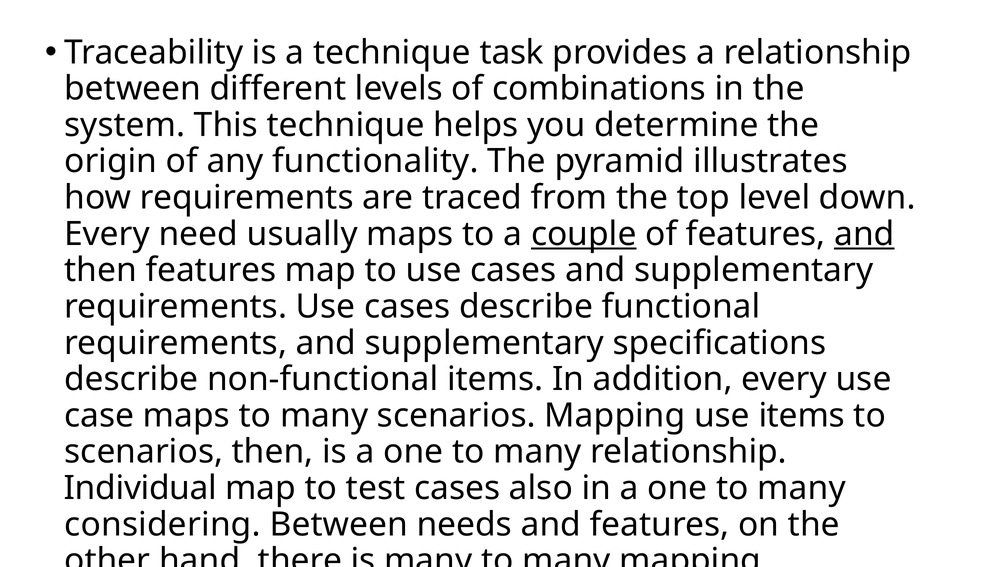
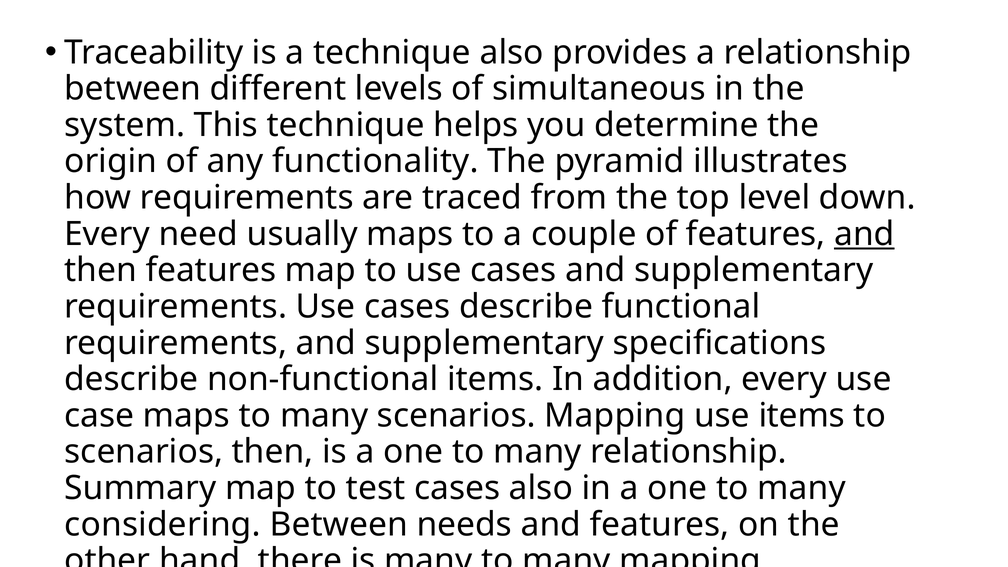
technique task: task -> also (512, 52)
combinations: combinations -> simultaneous (599, 89)
couple underline: present -> none (584, 234)
Individual: Individual -> Summary (140, 488)
